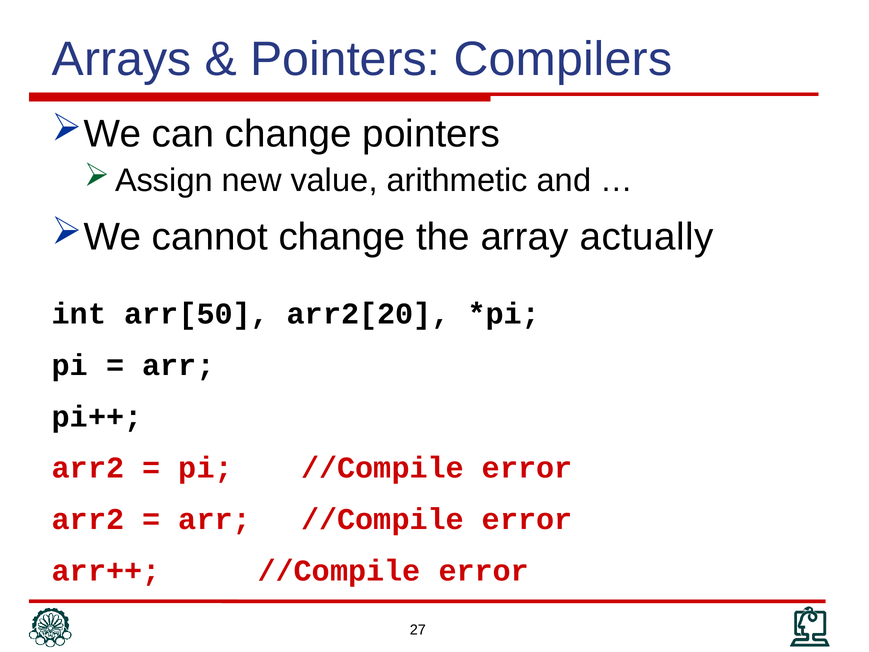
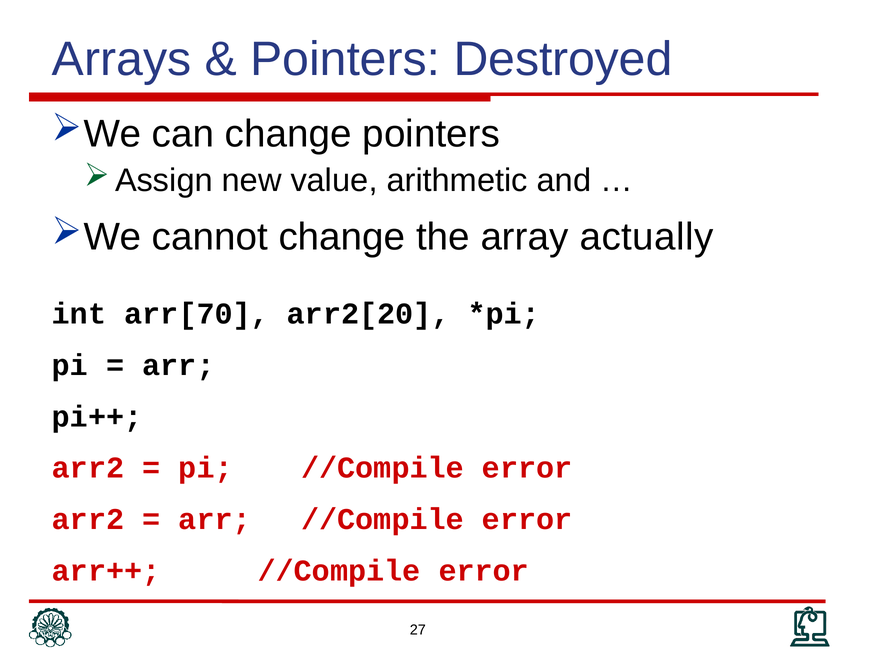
Compilers: Compilers -> Destroyed (563, 59)
arr[50: arr[50 -> arr[70 (197, 314)
